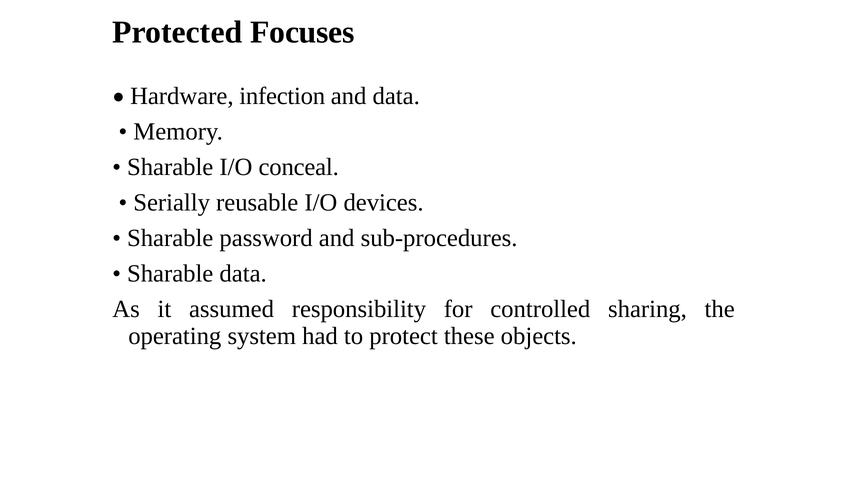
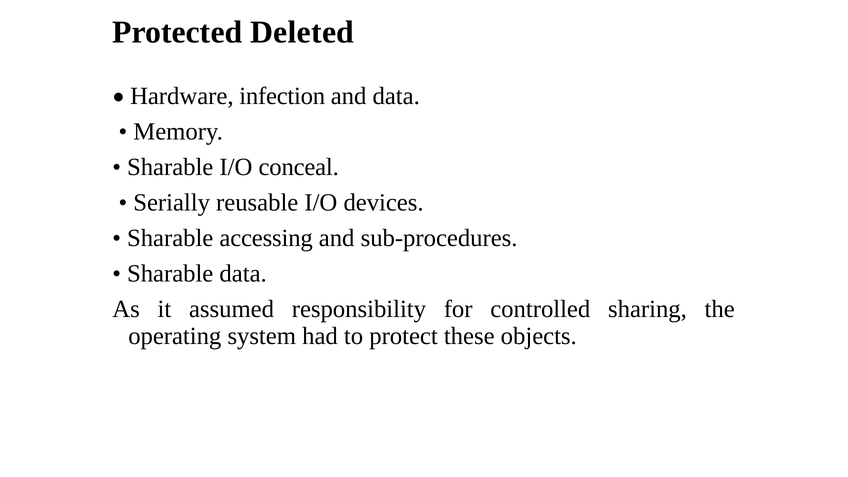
Focuses: Focuses -> Deleted (302, 32)
password: password -> accessing (266, 238)
